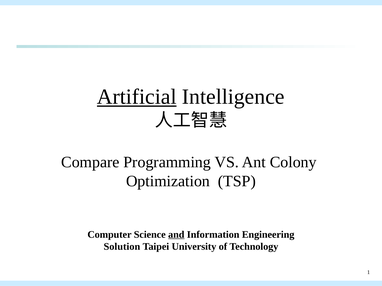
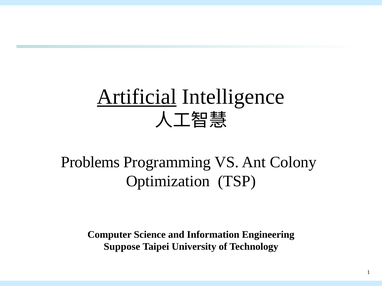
Compare: Compare -> Problems (90, 162)
and underline: present -> none (176, 235)
Solution: Solution -> Suppose (122, 247)
